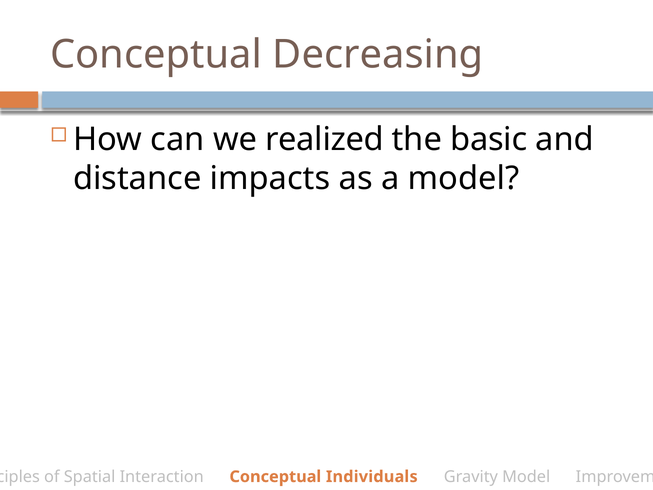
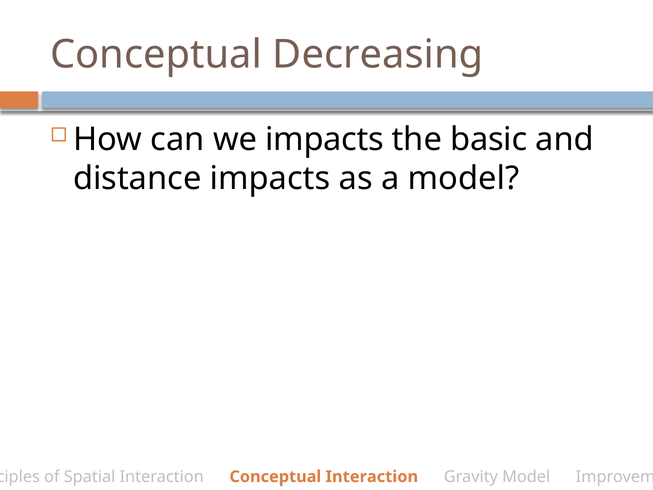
we realized: realized -> impacts (325, 139)
Conceptual Individuals: Individuals -> Interaction (372, 476)
